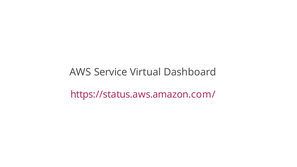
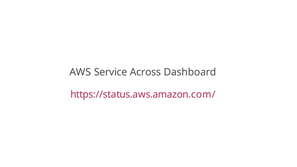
Virtual: Virtual -> Across (145, 72)
